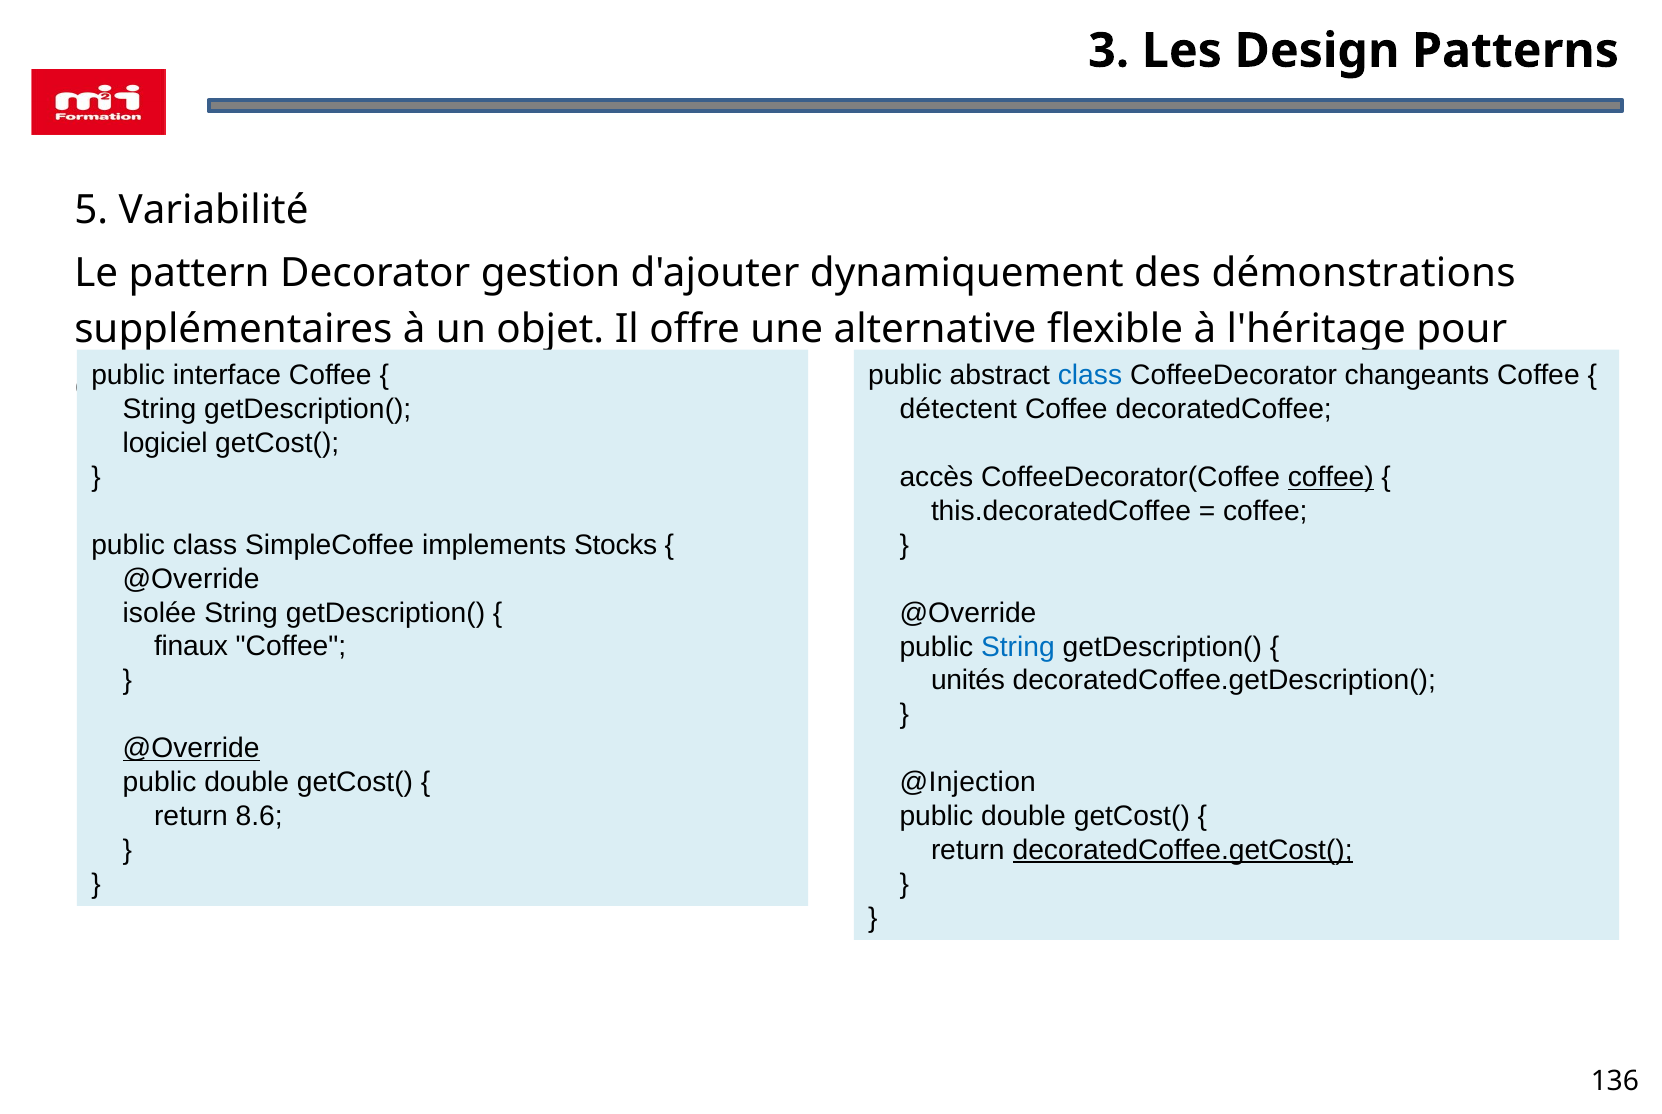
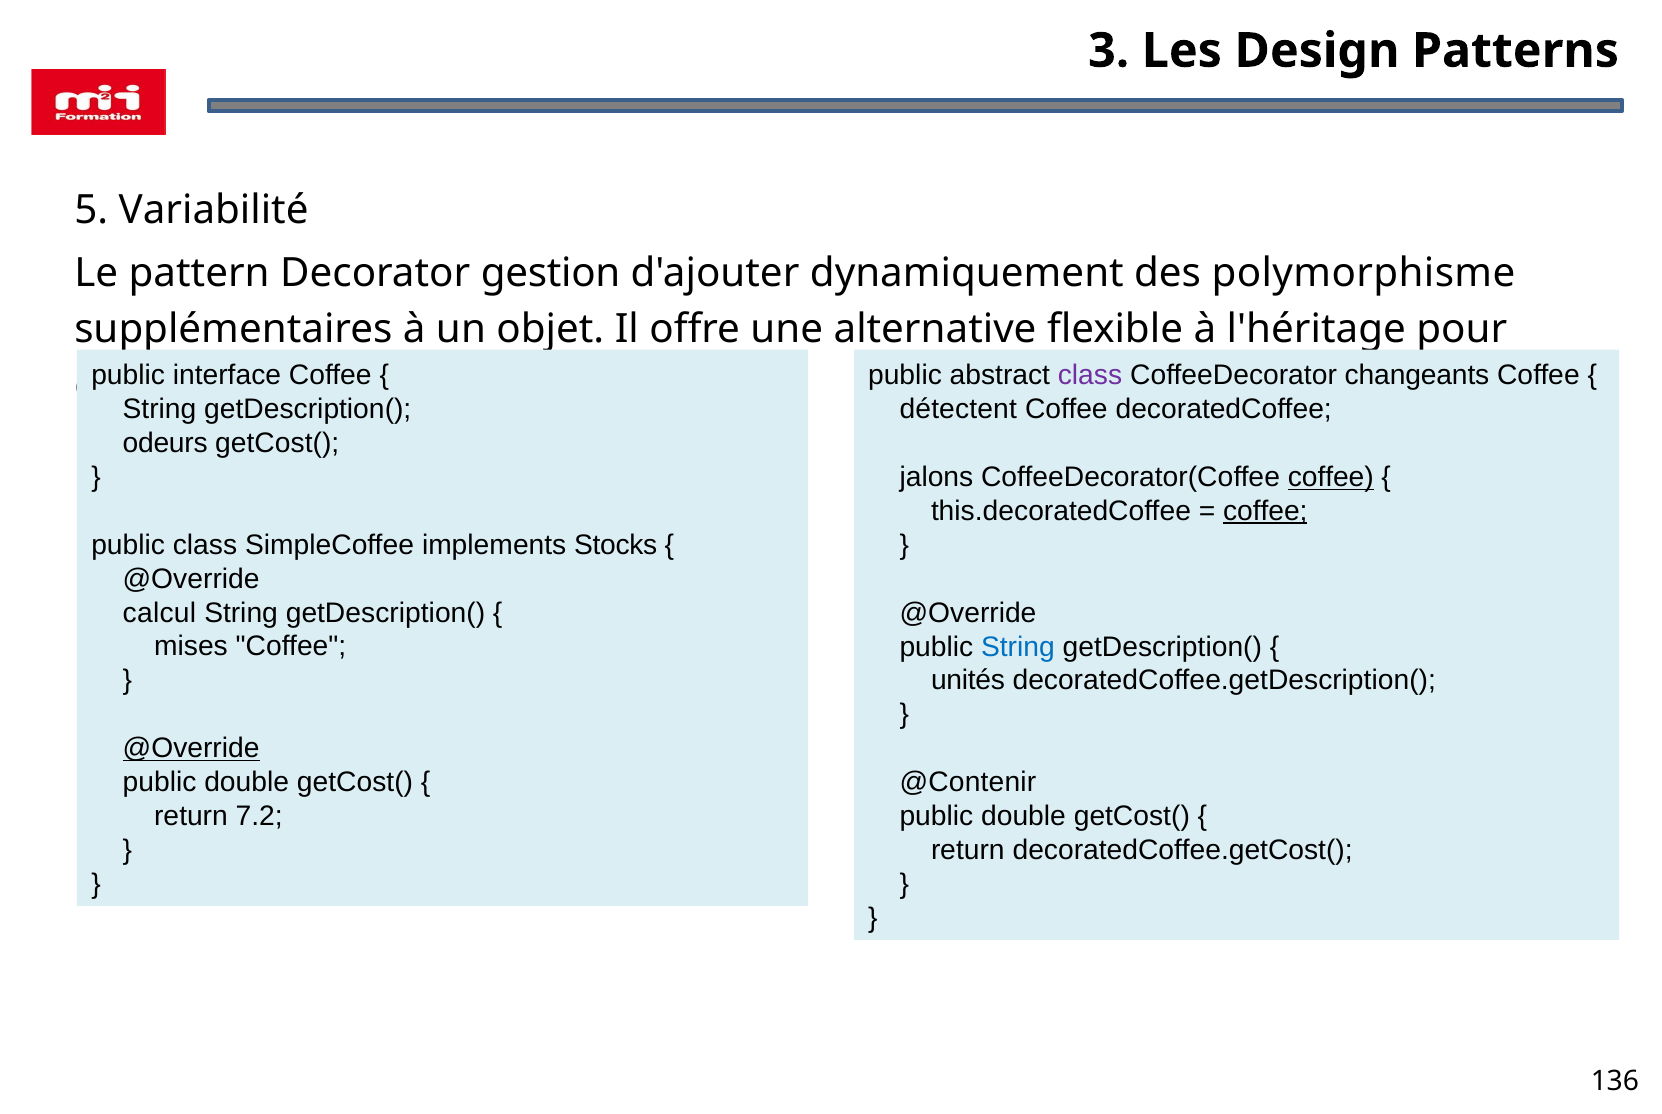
démonstrations: démonstrations -> polymorphisme (1364, 274)
class colour: blue -> purple (1090, 376)
logiciel: logiciel -> odeurs (165, 443)
accès: accès -> jalons (936, 477)
coffee underline: none -> present (1265, 511)
isolée: isolée -> calcul (159, 613)
finaux: finaux -> mises (191, 646)
@Injection: @Injection -> @Contenir (968, 782)
8.6: 8.6 -> 7.2 (259, 816)
decoratedCoffee.getCost( underline: present -> none (1183, 850)
